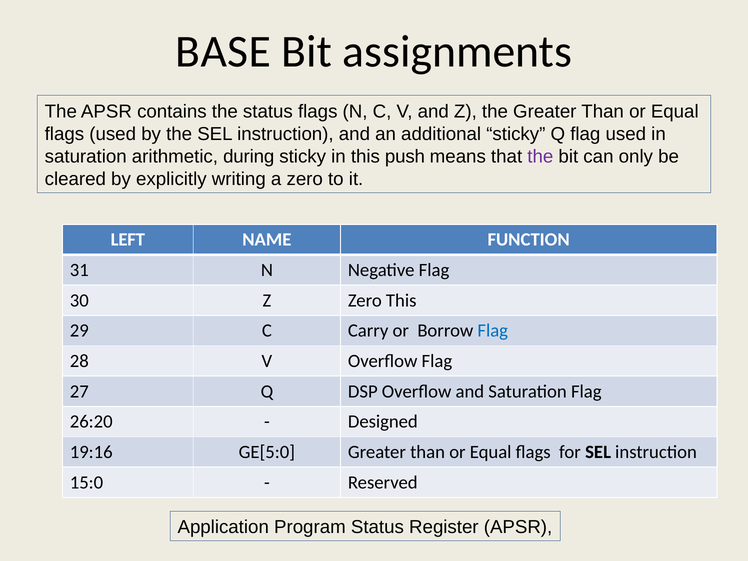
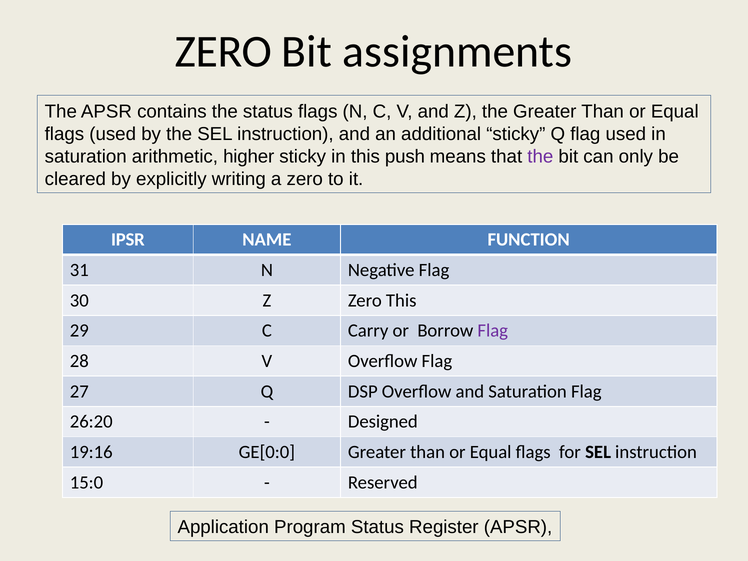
BASE: BASE -> ZERO (223, 52)
during: during -> higher (249, 157)
LEFT: LEFT -> IPSR (128, 240)
Flag colour: blue -> purple (493, 331)
GE[5:0: GE[5:0 -> GE[0:0 (267, 452)
